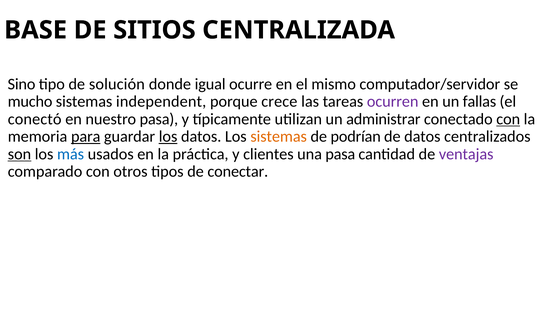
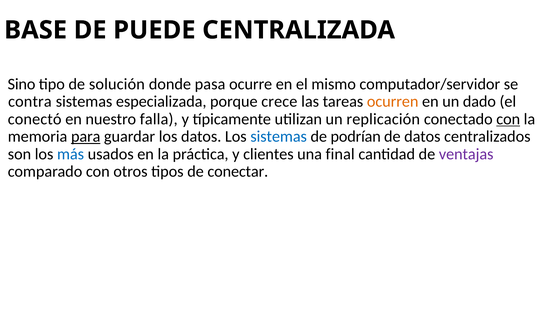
SITIOS: SITIOS -> PUEDE (154, 30)
igual: igual -> pasa (210, 84)
mucho: mucho -> contra (30, 101)
independent: independent -> especializada (161, 101)
ocurren colour: purple -> orange (393, 101)
fallas: fallas -> dado (479, 101)
nuestro pasa: pasa -> falla (159, 119)
administrar: administrar -> replicación (383, 119)
los underline: present -> none (168, 136)
sistemas colour: orange -> blue (279, 136)
son underline: present -> none (19, 154)
una pasa: pasa -> final (340, 154)
